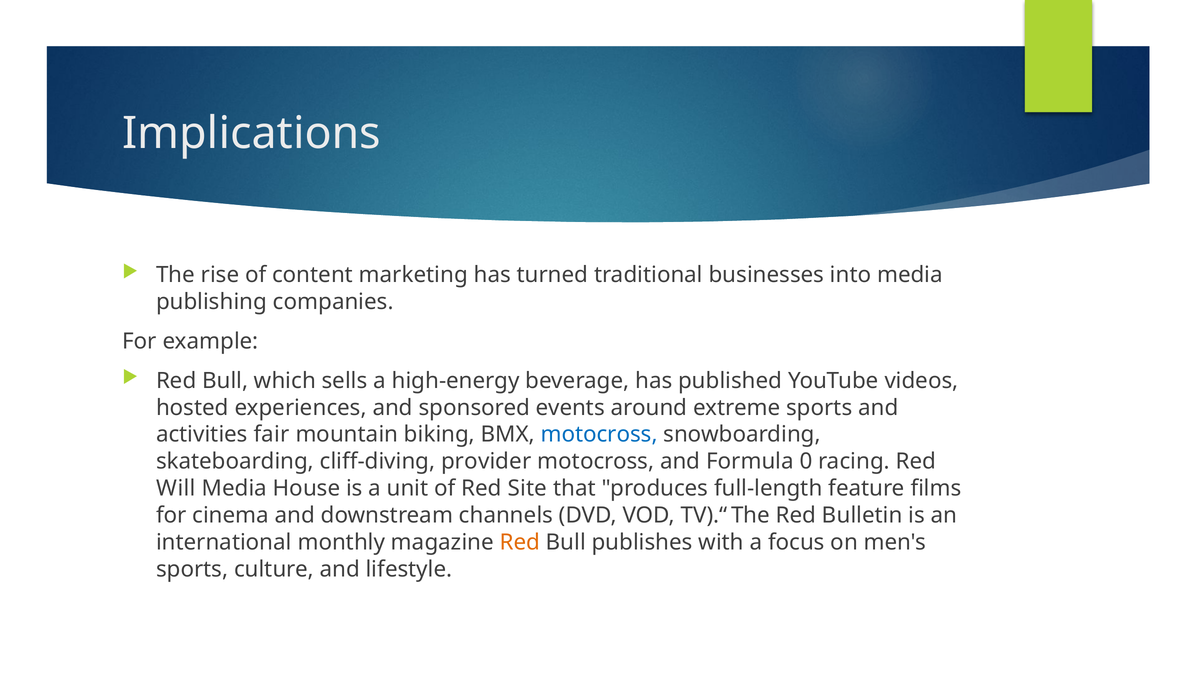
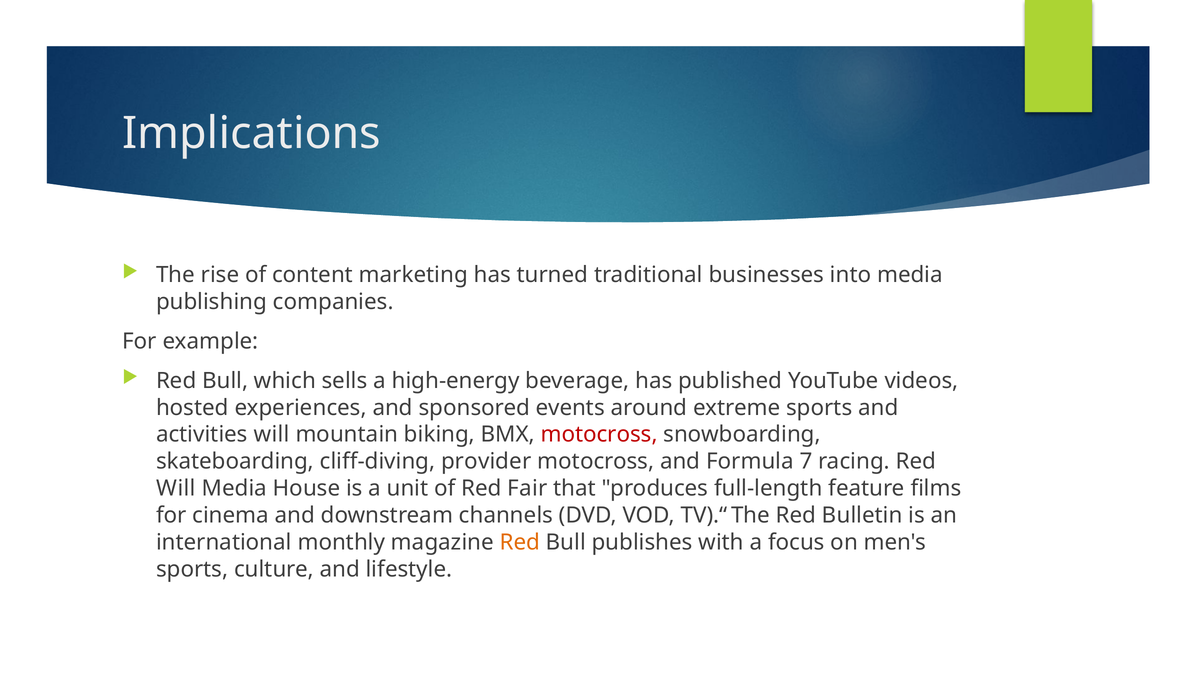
activities fair: fair -> will (272, 435)
motocross colour: blue -> red (599, 435)
0: 0 -> 7 (806, 462)
Site: Site -> Fair (527, 489)
